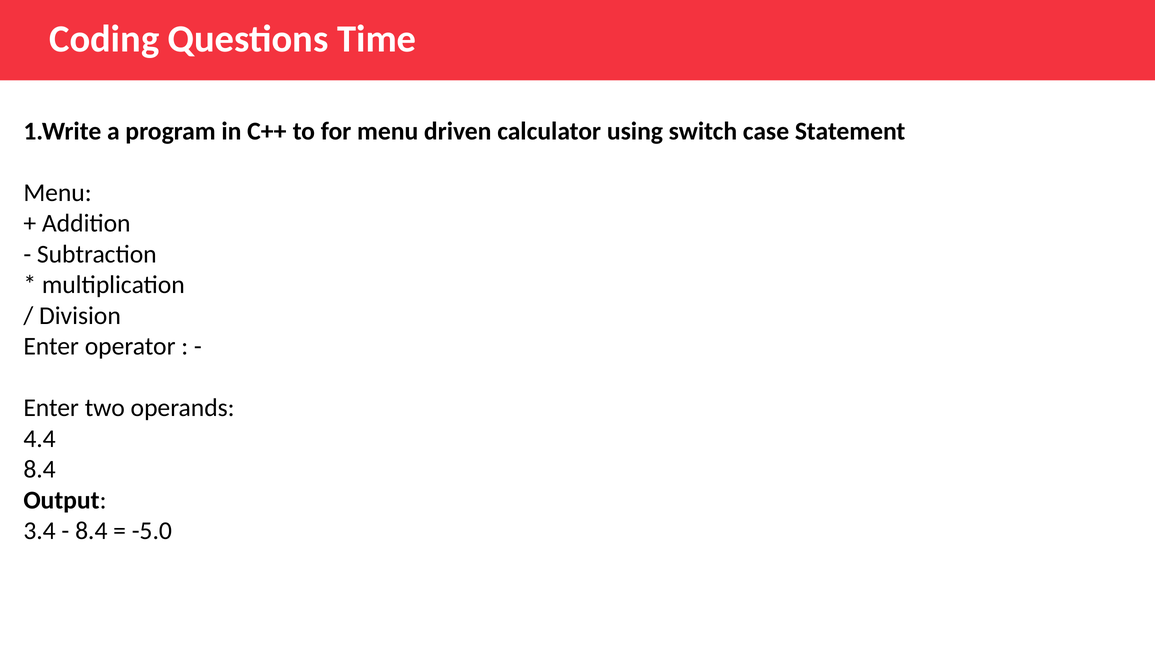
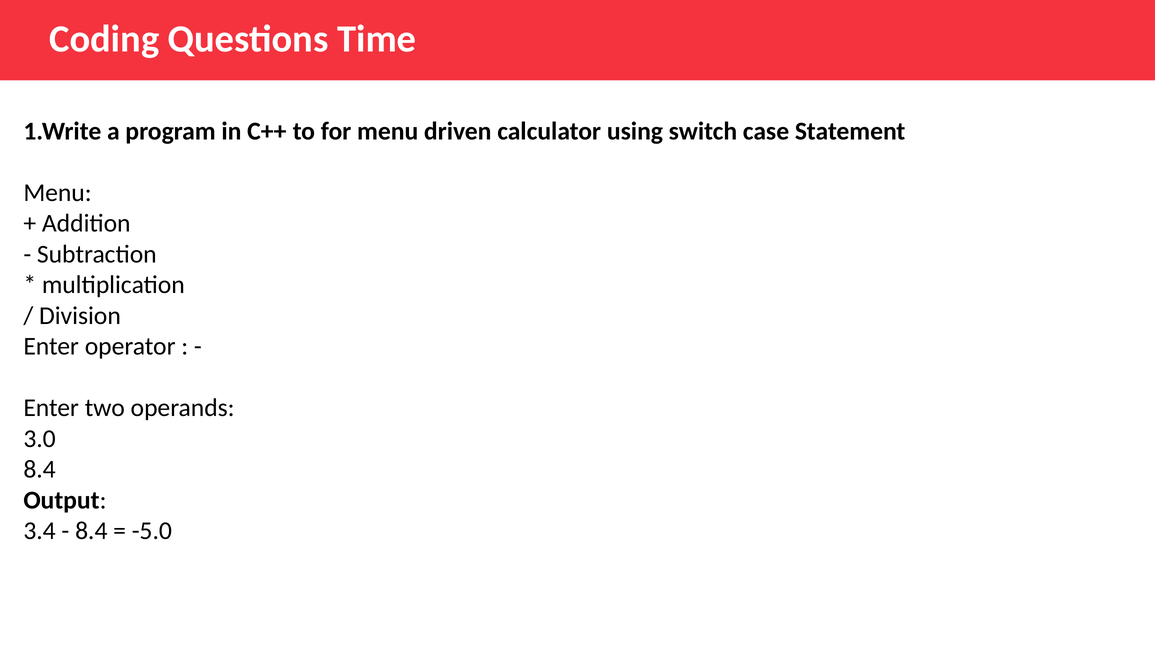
4.4: 4.4 -> 3.0 (40, 439)
